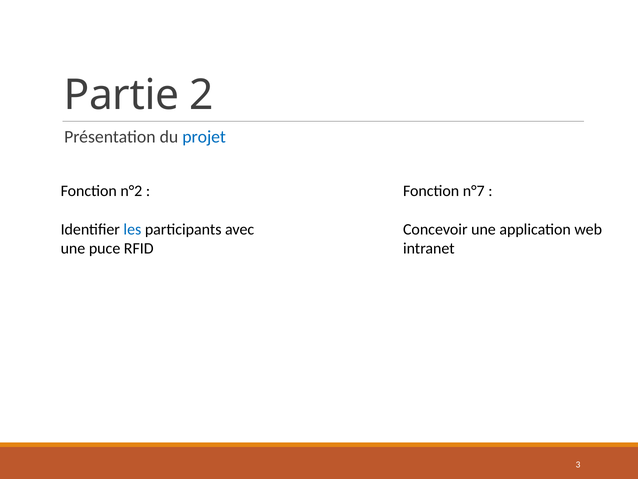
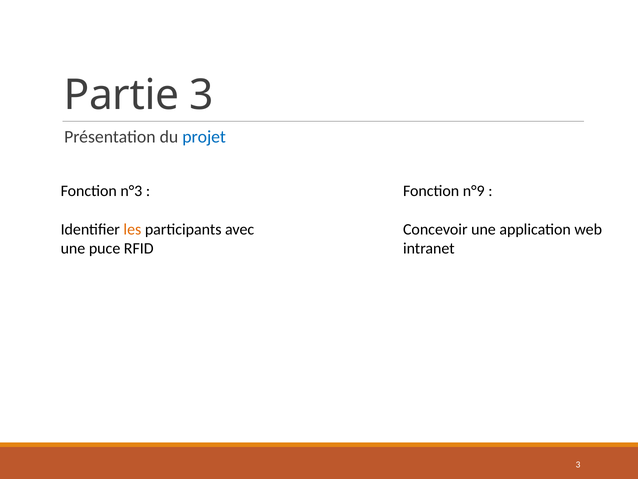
Partie 2: 2 -> 3 (201, 95)
n°2: n°2 -> n°3 (131, 191)
n°7: n°7 -> n°9 (474, 191)
les colour: blue -> orange (132, 229)
